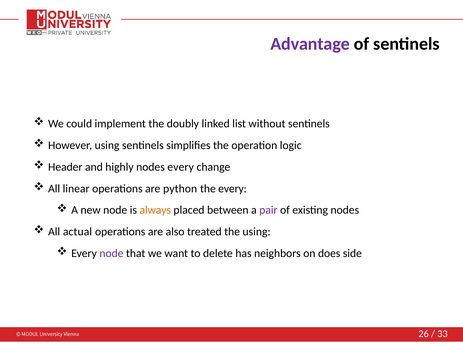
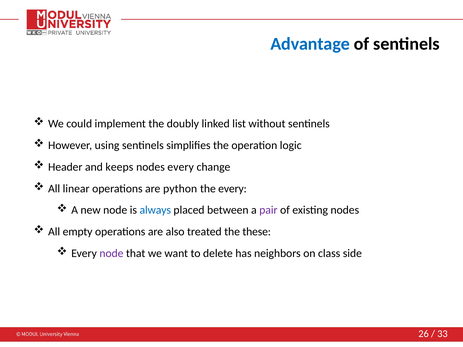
Advantage colour: purple -> blue (310, 44)
highly: highly -> keeps (119, 167)
always colour: orange -> blue (155, 210)
actual: actual -> empty (78, 232)
the using: using -> these (257, 232)
does: does -> class (329, 254)
